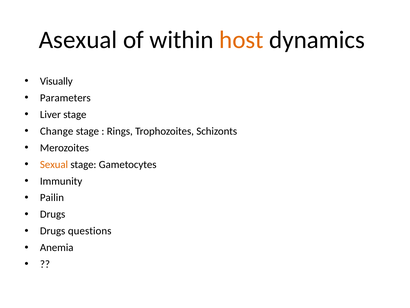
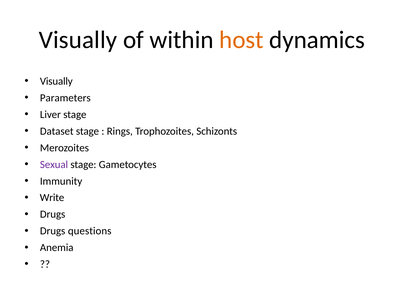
Asexual: Asexual -> Visually (78, 40)
Change: Change -> Dataset (57, 131)
Sexual colour: orange -> purple (54, 164)
Pailin: Pailin -> Write (52, 197)
